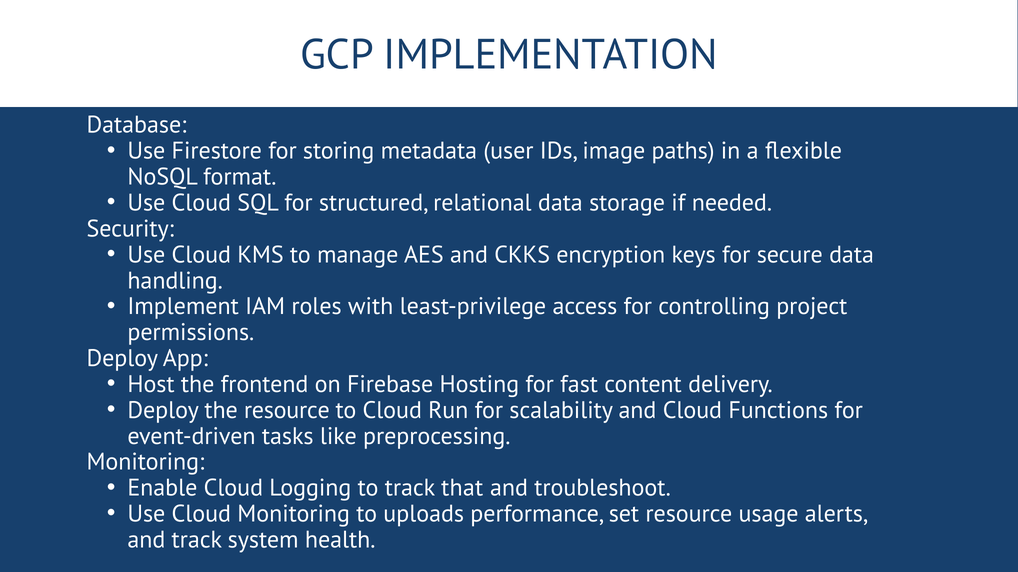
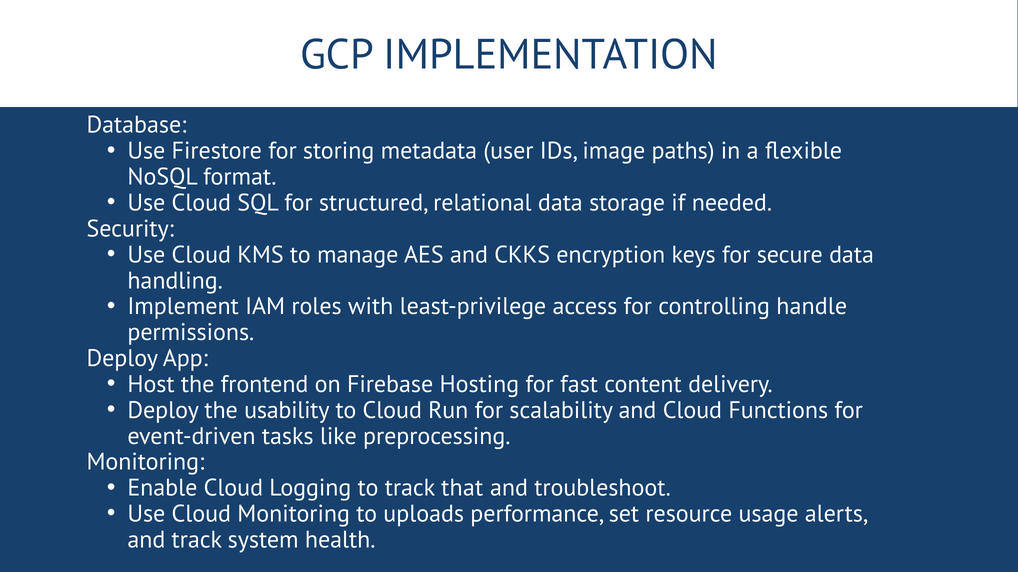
project: project -> handle (812, 307)
the resource: resource -> usability (287, 411)
